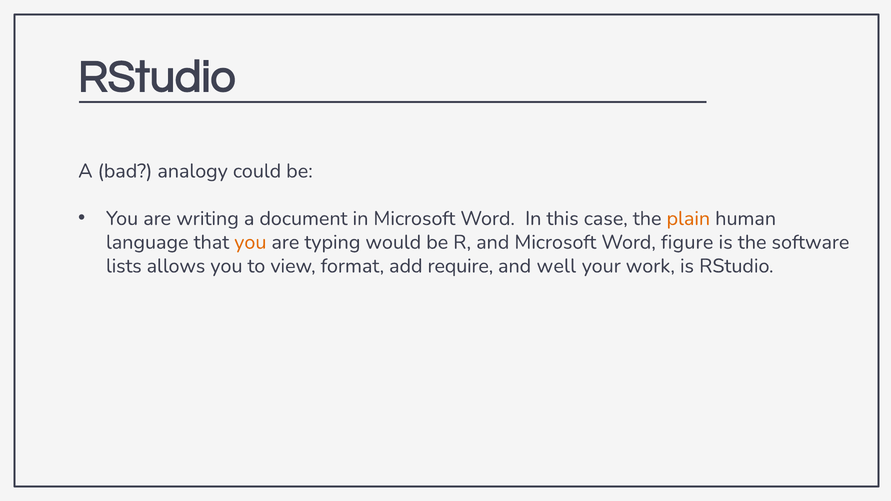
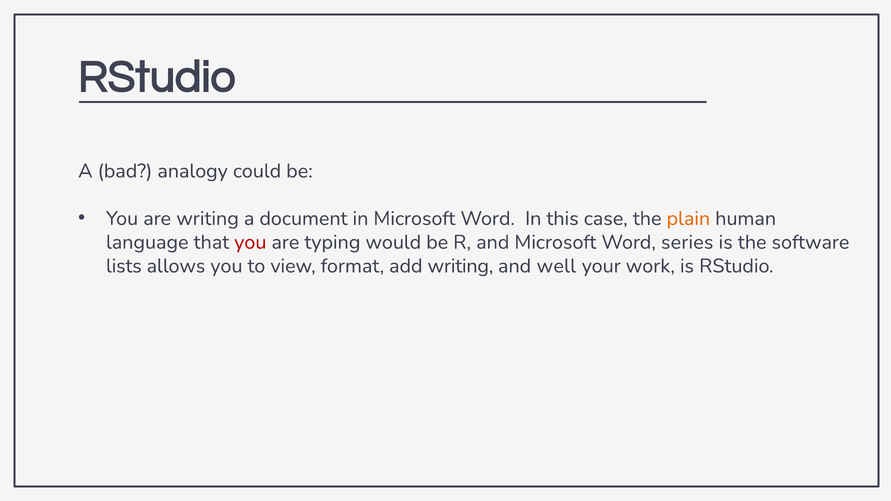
you colour: orange -> red (250, 242)
figure: figure -> series (687, 242)
add require: require -> writing (460, 266)
